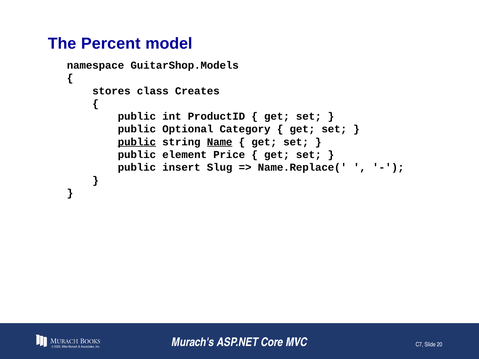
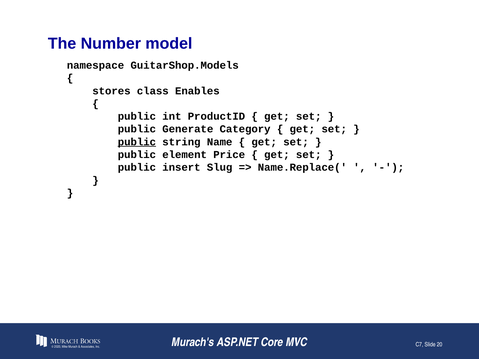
Percent: Percent -> Number (111, 44)
Creates: Creates -> Enables (197, 91)
Optional: Optional -> Generate (188, 129)
Name underline: present -> none (220, 142)
